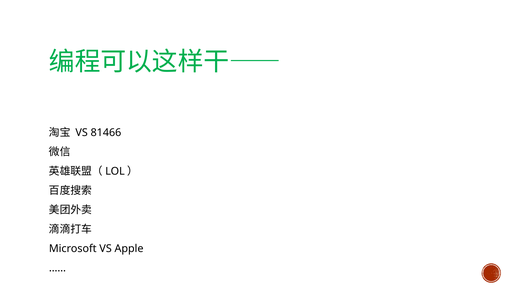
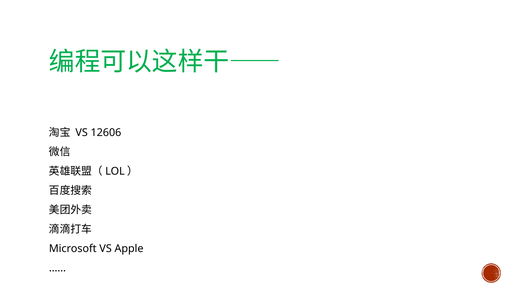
81466: 81466 -> 12606 (106, 132)
